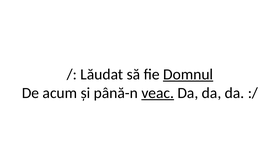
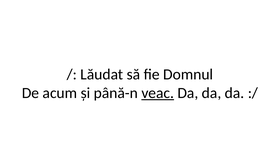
Domnul underline: present -> none (188, 75)
